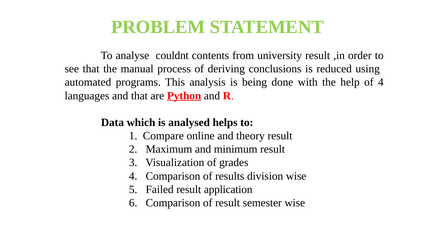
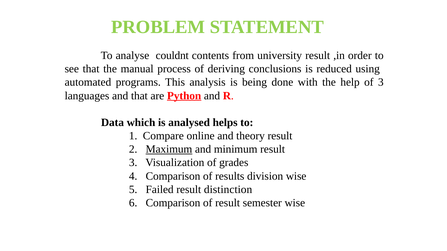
of 4: 4 -> 3 (381, 82)
Maximum underline: none -> present (169, 149)
application: application -> distinction (228, 190)
